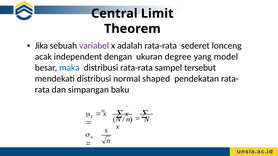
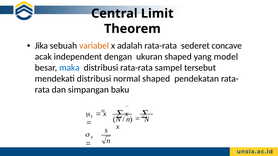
variabel colour: purple -> orange (94, 46)
lonceng: lonceng -> concave (227, 46)
ukuran degree: degree -> shaped (178, 57)
